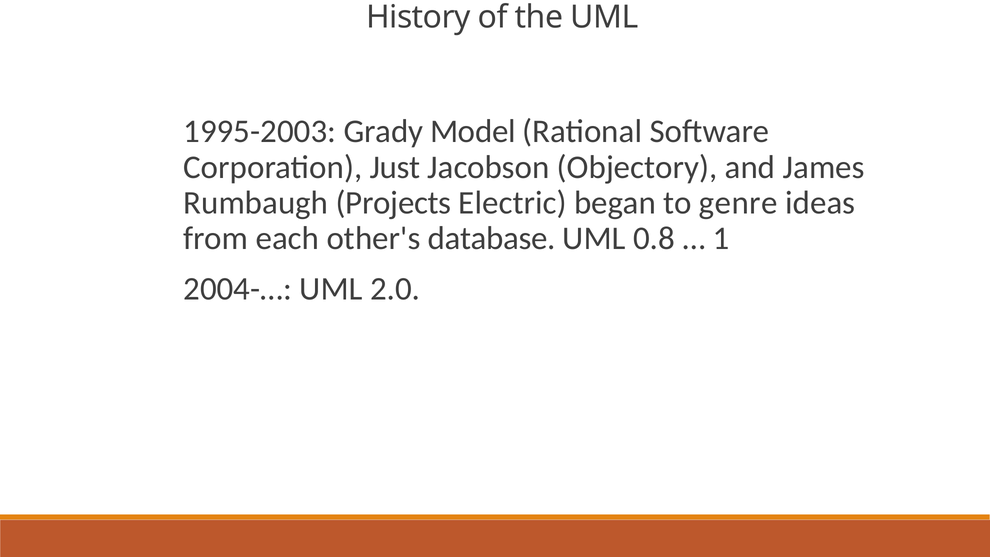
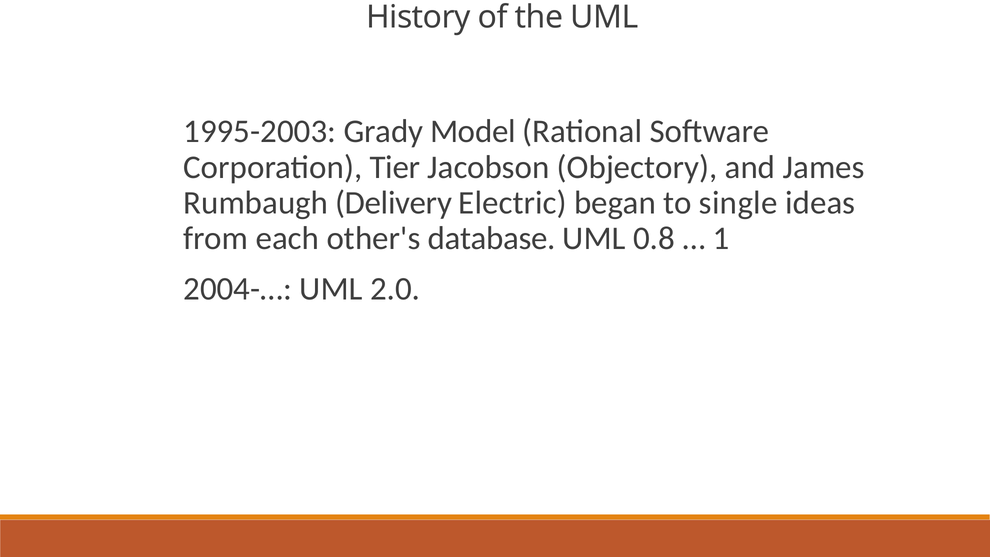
Just: Just -> Tier (395, 167)
Projects: Projects -> Delivery (394, 203)
genre: genre -> single (738, 203)
